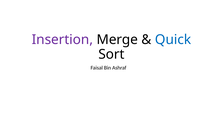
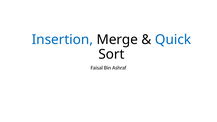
Insertion colour: purple -> blue (62, 40)
